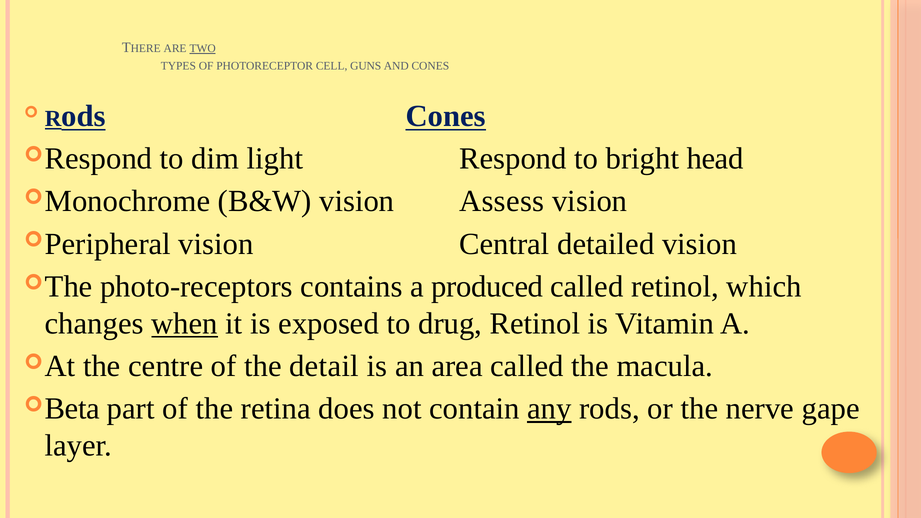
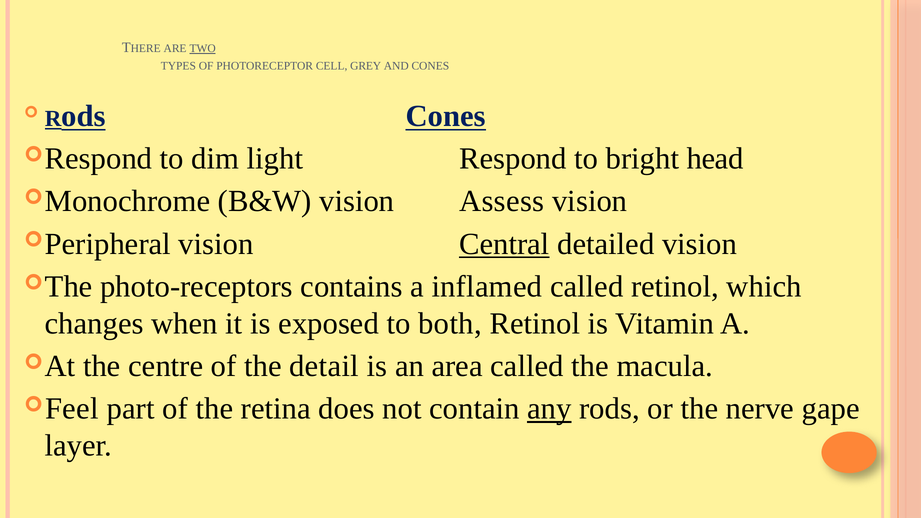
GUNS: GUNS -> GREY (366, 66)
Central underline: none -> present (504, 244)
produced: produced -> inflamed (487, 287)
when underline: present -> none (185, 324)
drug: drug -> both (450, 324)
Beta: Beta -> Feel (72, 409)
